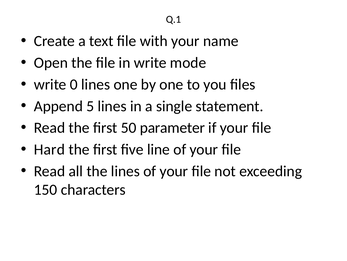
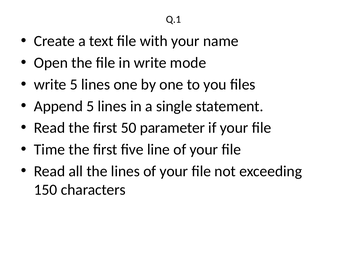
write 0: 0 -> 5 (74, 84)
Hard: Hard -> Time (49, 149)
